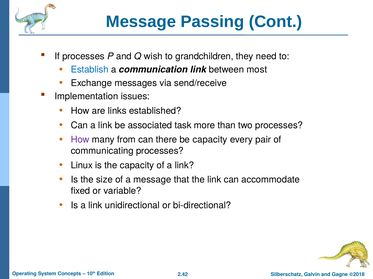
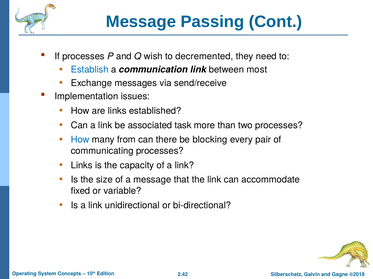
grandchildren: grandchildren -> decremented (204, 57)
How colour: purple -> blue (80, 140)
be capacity: capacity -> blocking (210, 140)
Linux: Linux -> Links (82, 166)
